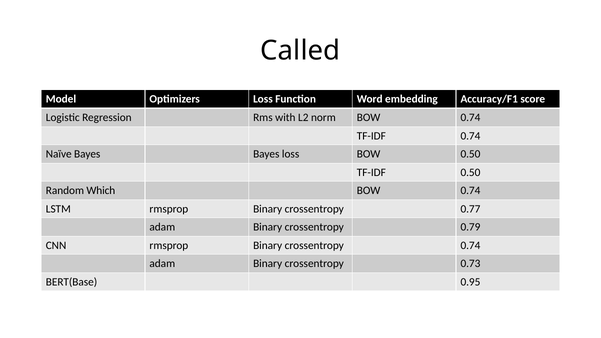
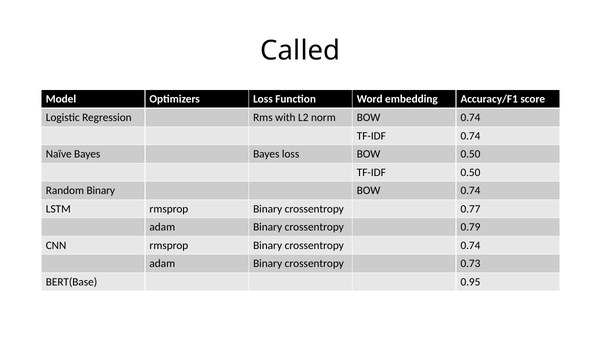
Random Which: Which -> Binary (101, 191)
